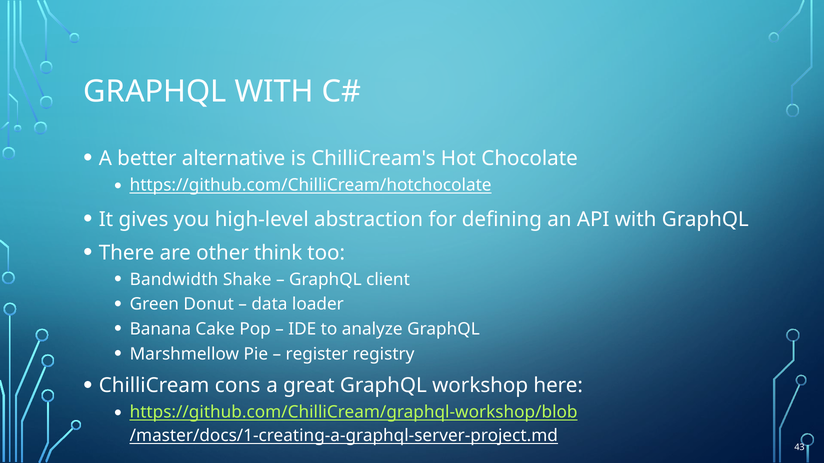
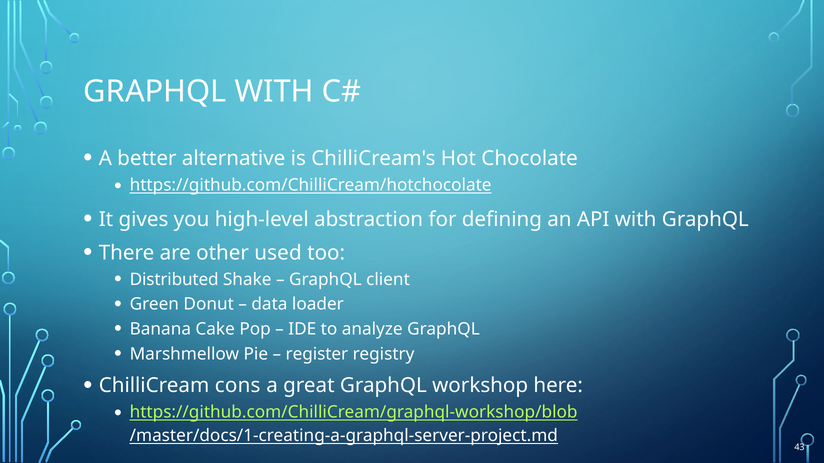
think: think -> used (278, 253)
Bandwidth: Bandwidth -> Distributed (174, 280)
